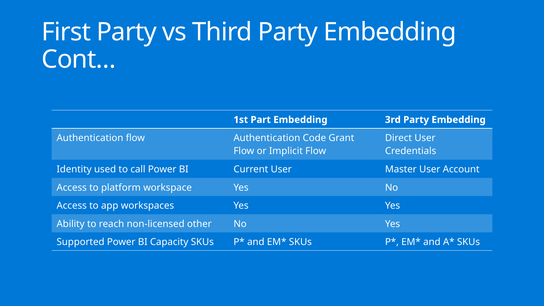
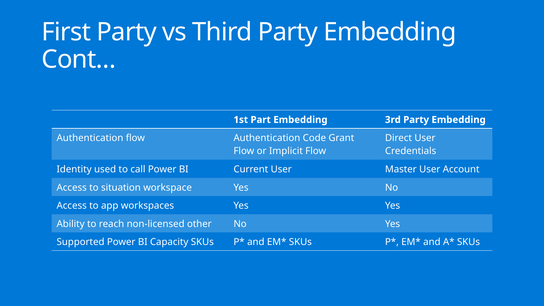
platform: platform -> situation (121, 187)
